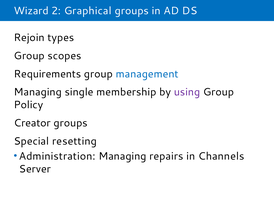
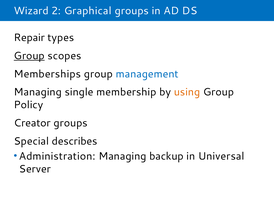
Rejoin: Rejoin -> Repair (29, 38)
Group underline: none -> present (29, 56)
Requirements: Requirements -> Memberships (47, 74)
using colour: purple -> orange (187, 92)
resetting: resetting -> describes (75, 141)
repairs: repairs -> backup (166, 157)
Channels: Channels -> Universal (221, 157)
